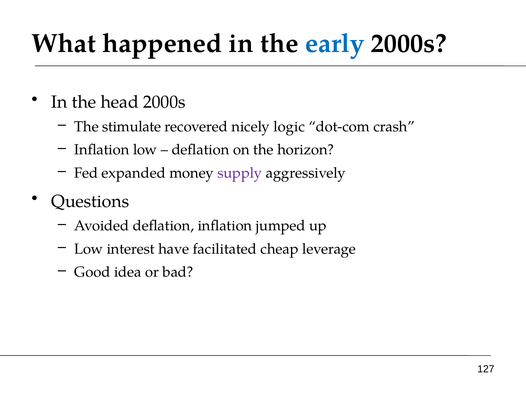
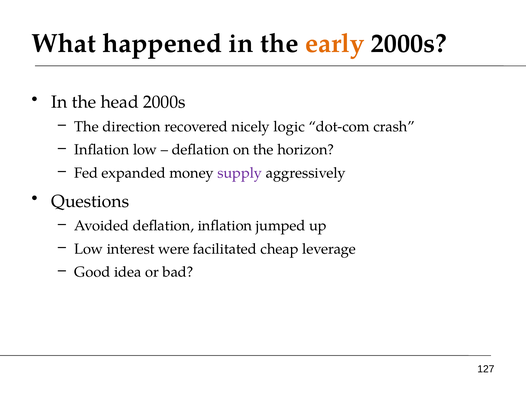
early colour: blue -> orange (335, 43)
stimulate: stimulate -> direction (132, 126)
have: have -> were (174, 249)
